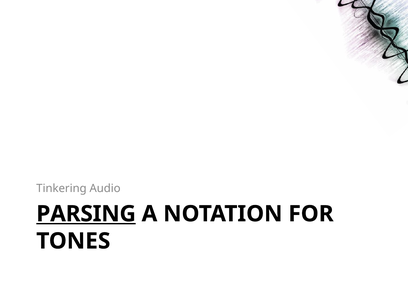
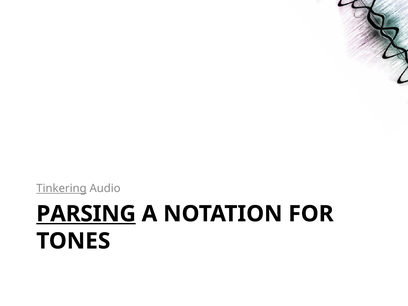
Tinkering underline: none -> present (61, 189)
